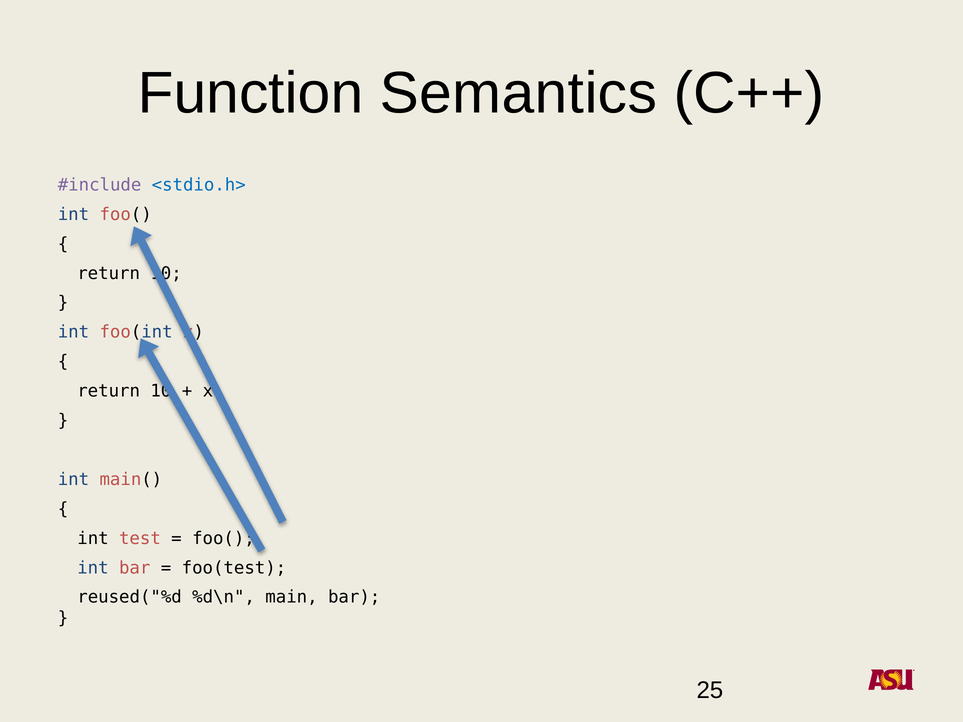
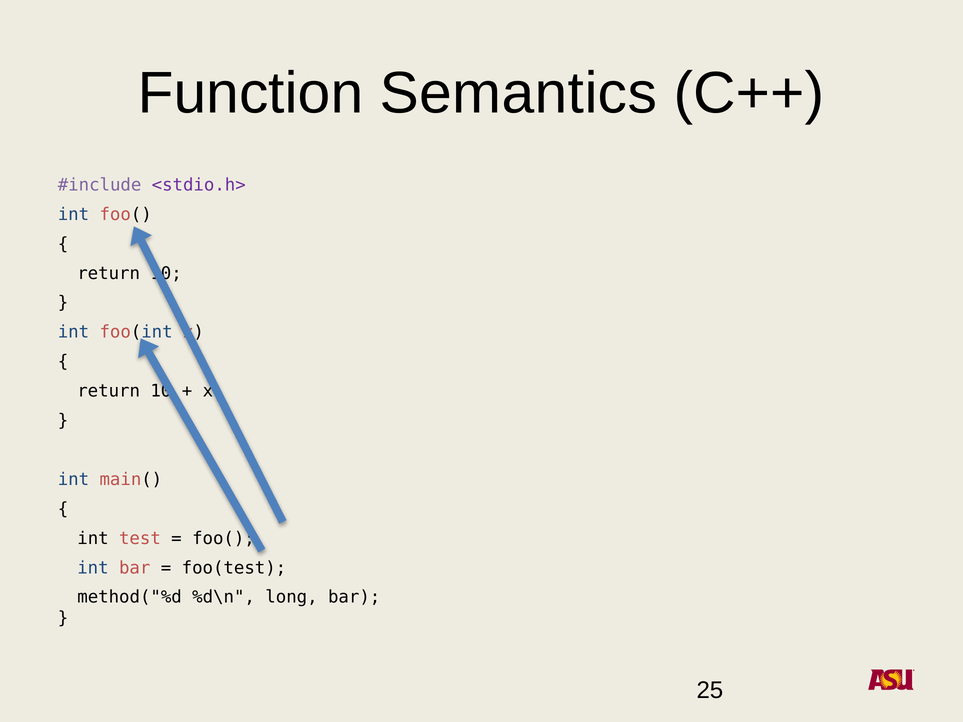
<stdio.h> colour: blue -> purple (199, 185)
reused("%d: reused("%d -> method("%d (130, 597)
main: main -> long (292, 597)
